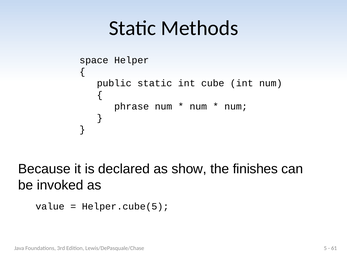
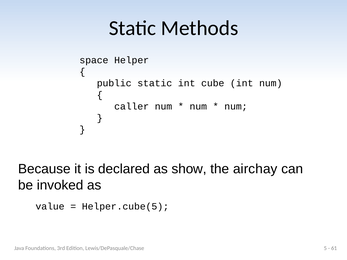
phrase: phrase -> caller (132, 107)
finishes: finishes -> airchay (255, 169)
